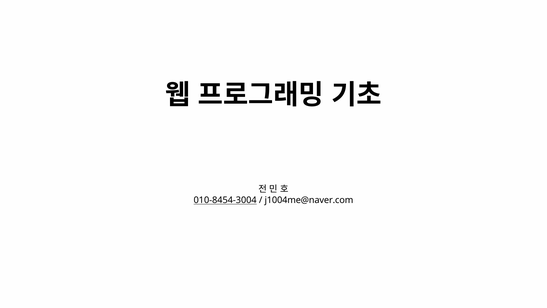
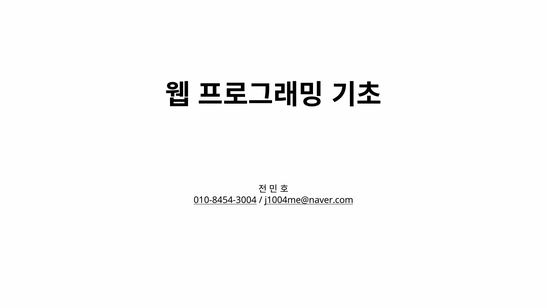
j1004me@naver.com underline: none -> present (309, 200)
